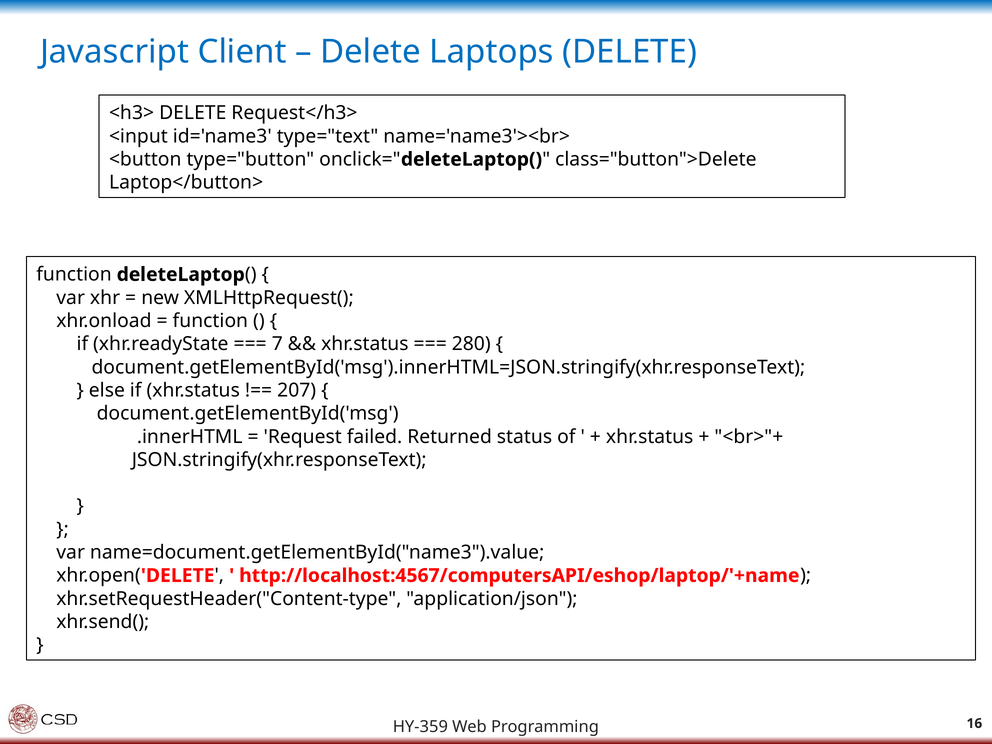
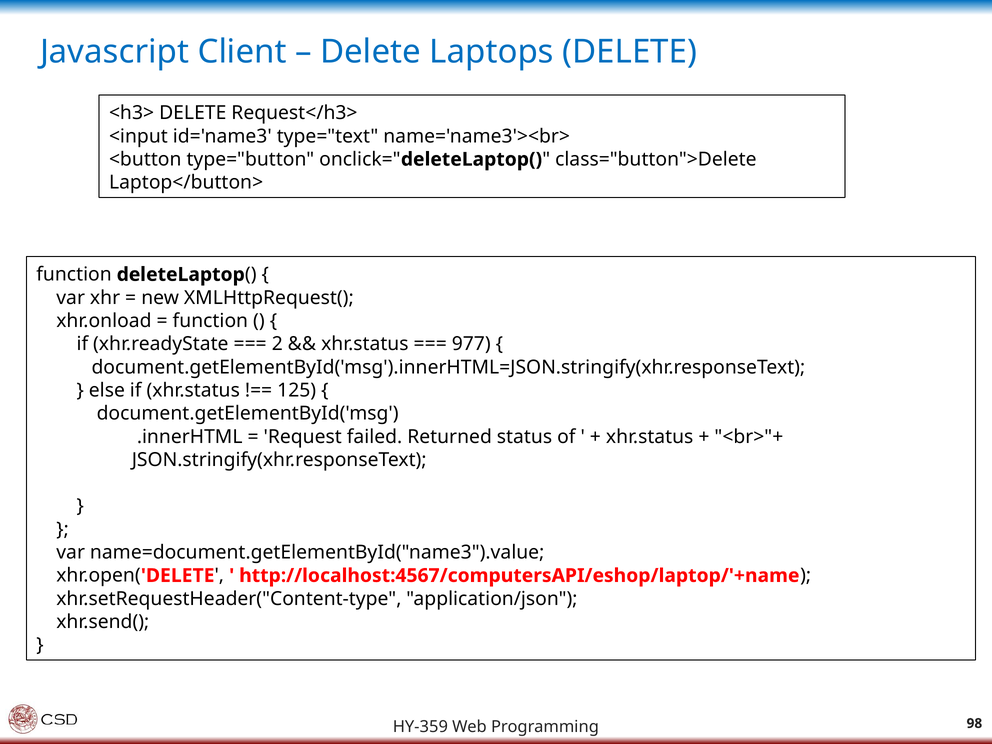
7: 7 -> 2 (277, 344)
280: 280 -> 977 (471, 344)
207: 207 -> 125 (297, 390)
16: 16 -> 98 (974, 723)
